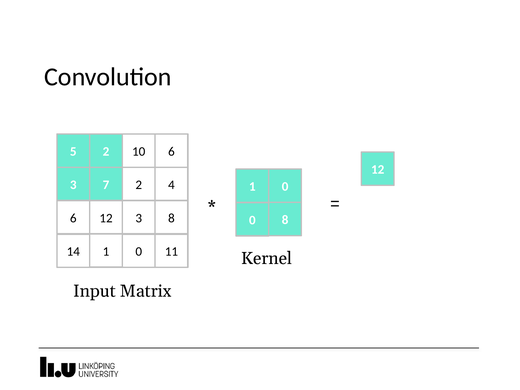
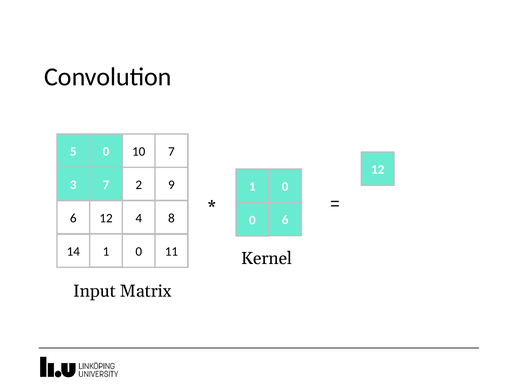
5 2: 2 -> 0 (106, 152)
10 6: 6 -> 7 (171, 152)
4: 4 -> 9 (171, 185)
12 3: 3 -> 4 (139, 218)
0 8: 8 -> 6 (285, 220)
